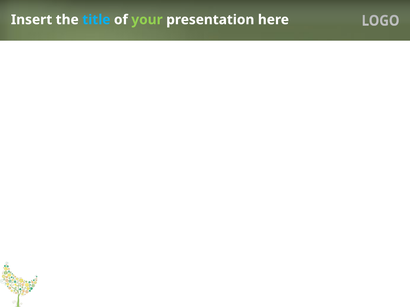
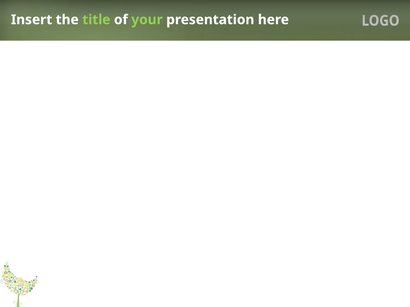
title colour: light blue -> light green (96, 20)
